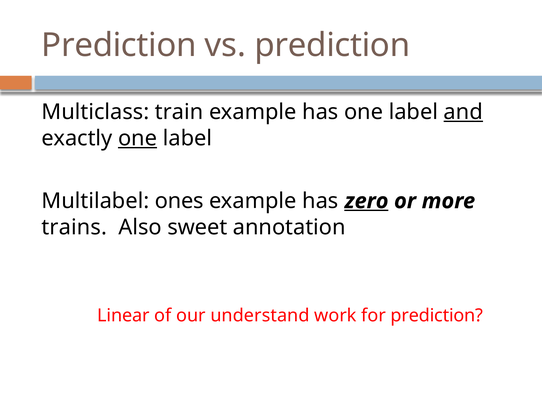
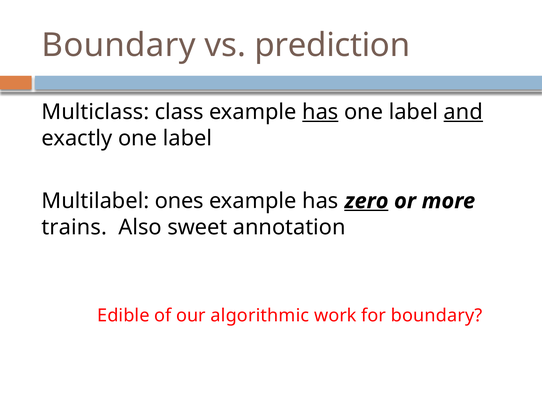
Prediction: Prediction -> Boundary (119, 45)
train: train -> class (179, 112)
has underline: none -> present (320, 112)
one underline: present -> none (138, 138)
Linear: Linear -> Edible (123, 316)
understand: understand -> algorithmic (260, 316)
for prediction: prediction -> boundary (437, 316)
